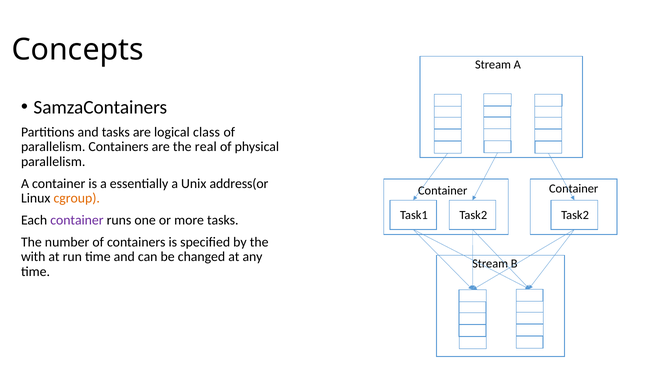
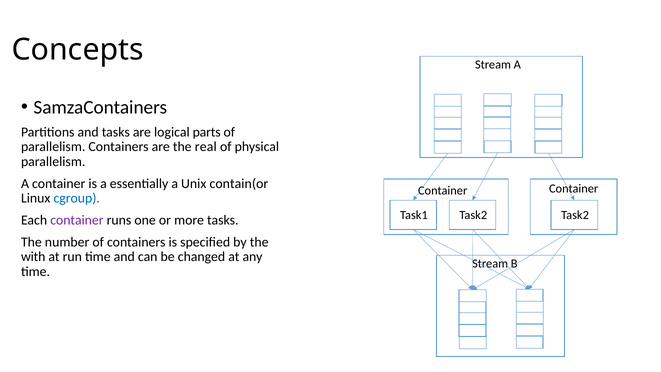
class: class -> parts (207, 132)
address(or: address(or -> contain(or (239, 183)
cgroup colour: orange -> blue (77, 198)
